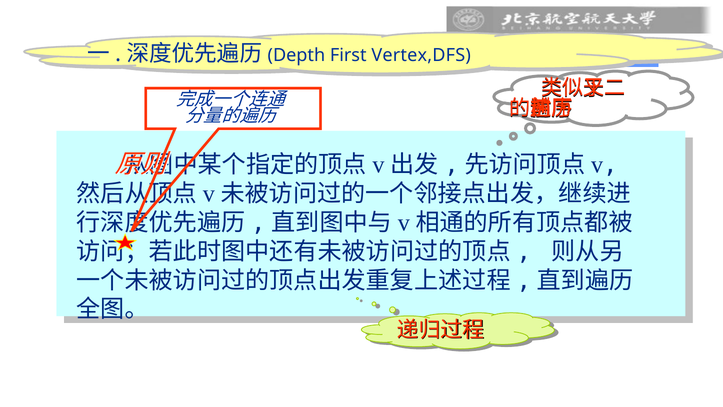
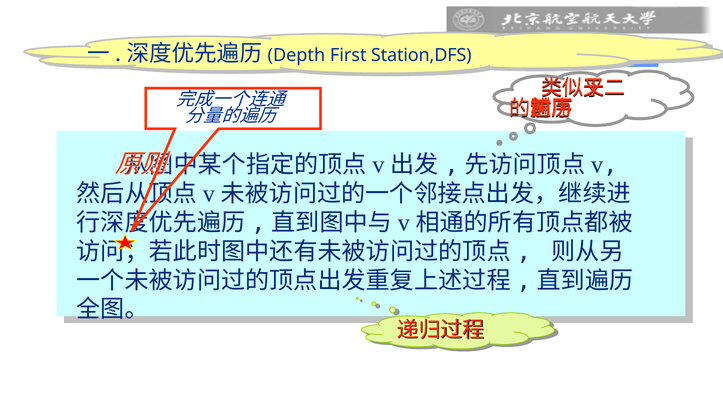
Vertex,DFS: Vertex,DFS -> Station,DFS (421, 55)
